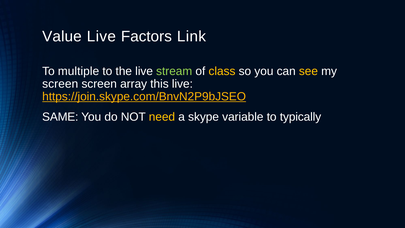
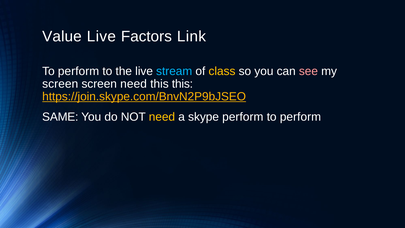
multiple: multiple -> perform (79, 71)
stream colour: light green -> light blue (174, 71)
see colour: yellow -> pink (308, 71)
screen array: array -> need (134, 84)
this live: live -> this (182, 84)
skype variable: variable -> perform (243, 117)
typically: typically -> perform (300, 117)
